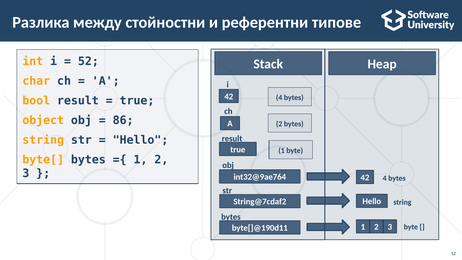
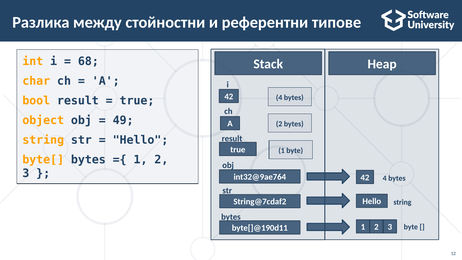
52: 52 -> 68 (88, 61)
86: 86 -> 49 (123, 120)
